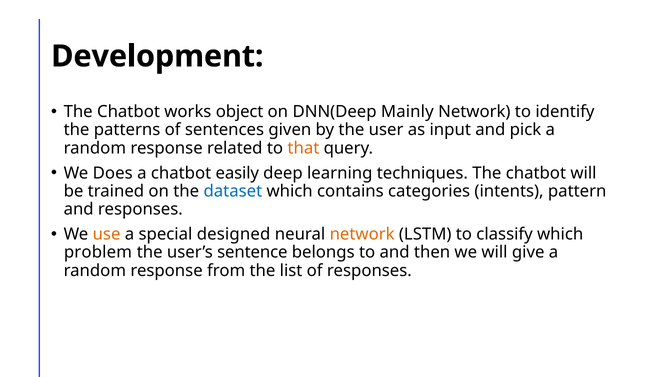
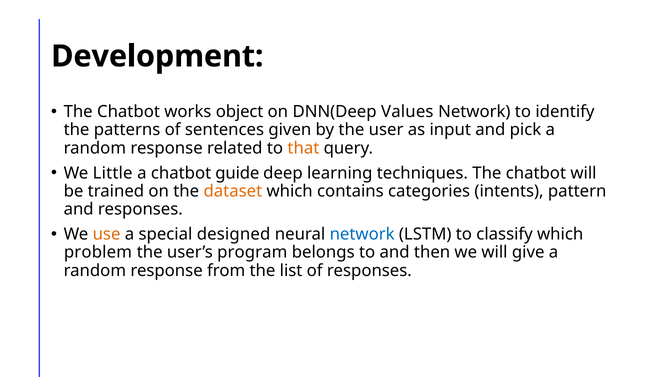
Mainly: Mainly -> Values (407, 112)
Does: Does -> Little (113, 173)
easily: easily -> guide (237, 173)
dataset colour: blue -> orange (233, 191)
network colour: orange -> blue (362, 234)
sentence: sentence -> program (252, 252)
